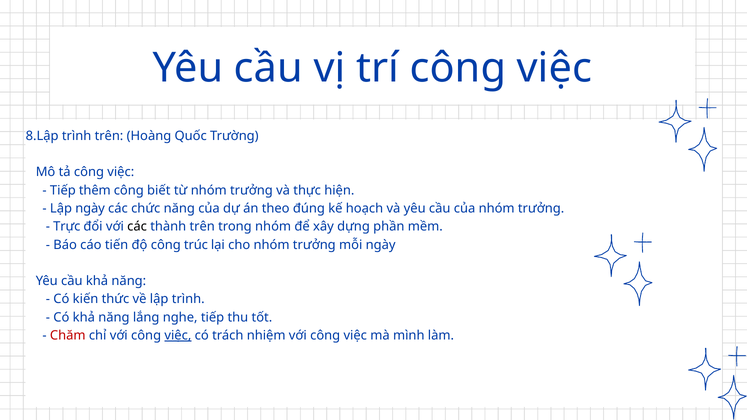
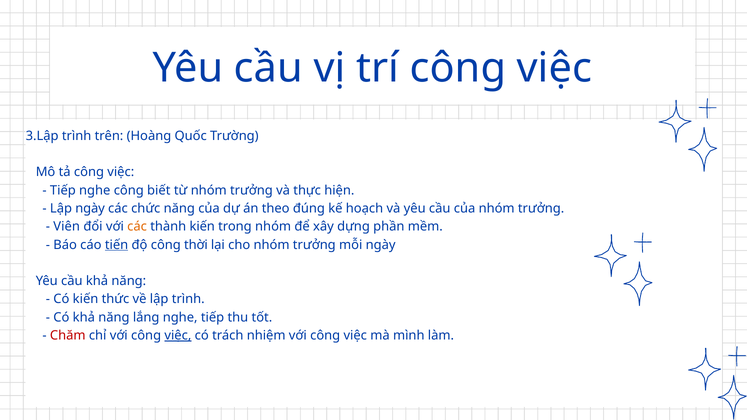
8.Lập: 8.Lập -> 3.Lập (42, 136)
Tiếp thêm: thêm -> nghe (95, 190)
Trực: Trực -> Viên (67, 227)
các colour: black -> orange (137, 227)
thành trên: trên -> kiến (202, 227)
tiến underline: none -> present (117, 245)
trúc: trúc -> thời (196, 245)
